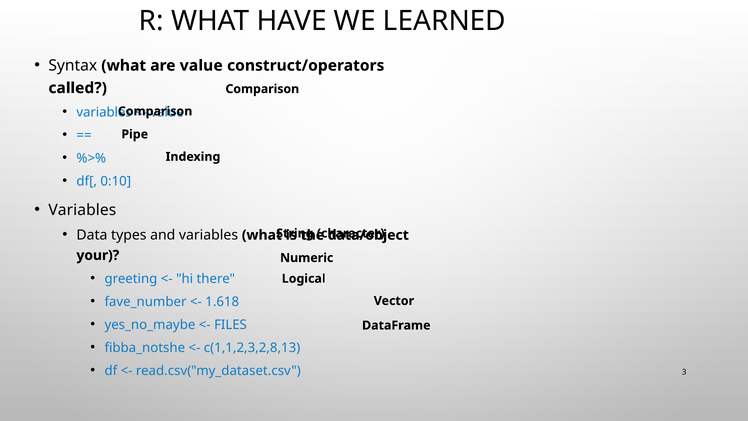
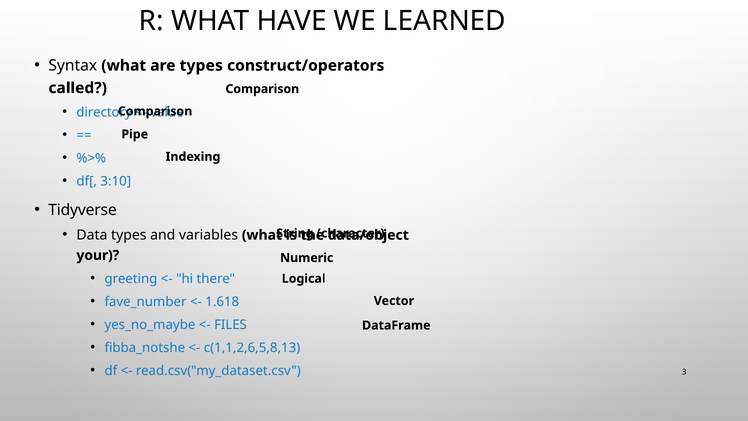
are value: value -> types (201, 66)
variables: variables -> directory (104, 112)
0:10: 0:10 -> 3:10 (116, 181)
Variables: Variables -> Tidyverse (82, 210)
c(1,1,2,3,2,8,13: c(1,1,2,3,2,8,13 -> c(1,1,2,6,5,8,13 (252, 347)
